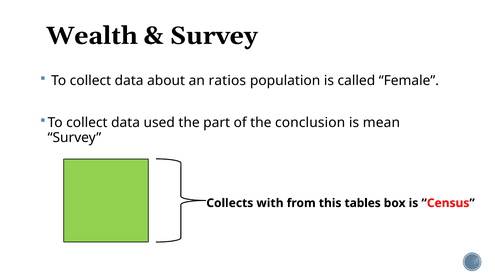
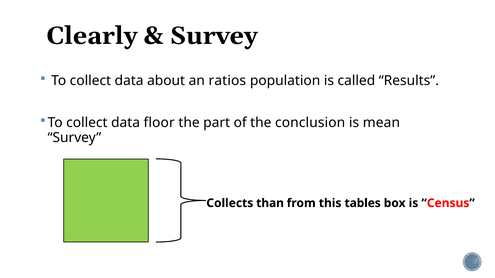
Wealth: Wealth -> Clearly (92, 36)
Female: Female -> Results (409, 81)
used: used -> floor (159, 123)
with: with -> than (270, 203)
